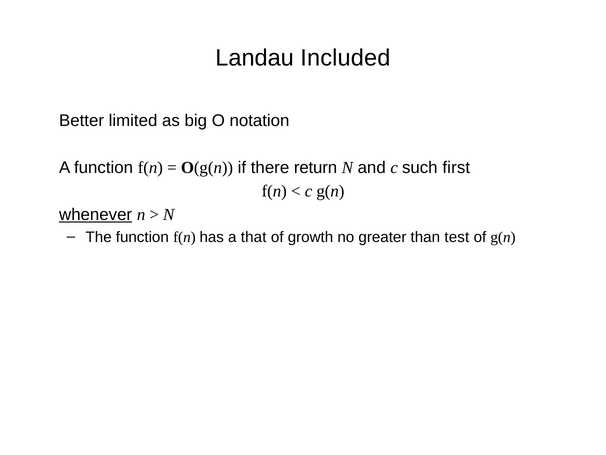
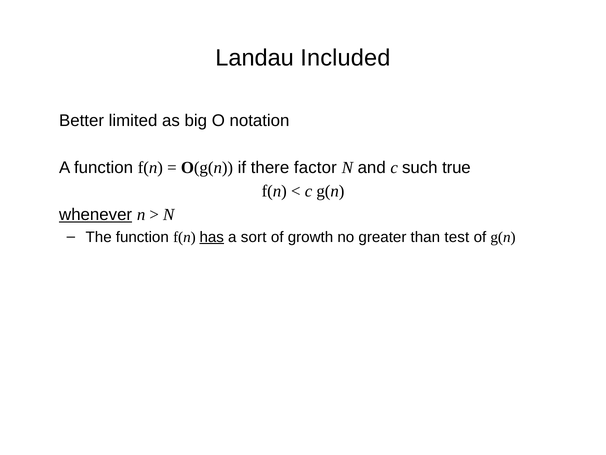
return: return -> factor (315, 168)
first: first -> true (456, 168)
has underline: none -> present (212, 237)
that: that -> sort (254, 237)
